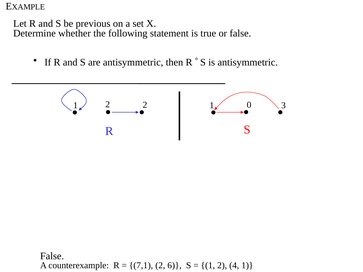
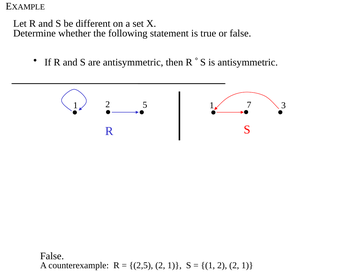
previous: previous -> different (93, 24)
2 2: 2 -> 5 (145, 105)
0: 0 -> 7 (249, 105)
7,1: 7,1 -> 2,5 (141, 266)
6: 6 -> 1 (175, 266)
2 4: 4 -> 2 (234, 266)
